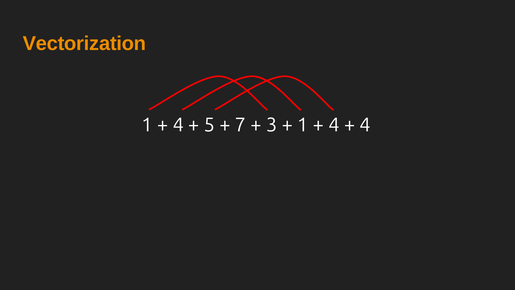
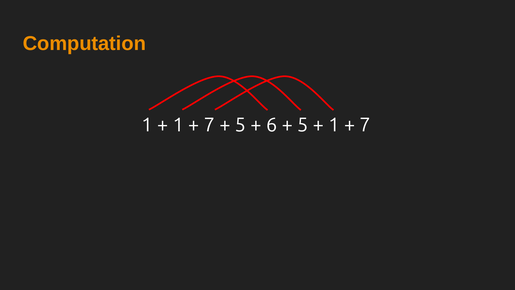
Vectorization: Vectorization -> Computation (84, 44)
4: 4 -> 1 (178, 125)
5: 5 -> 7 (209, 125)
7: 7 -> 5 (241, 125)
3: 3 -> 6 (272, 125)
1: 1 -> 5 (303, 125)
4: 4 -> 1 (334, 125)
4: 4 -> 7 (365, 125)
